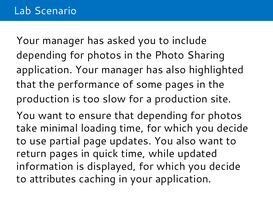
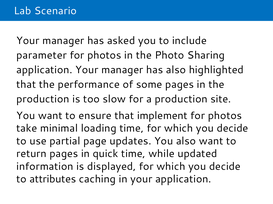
depending: depending -> parameter (42, 55)
that depending: depending -> implement (162, 116)
